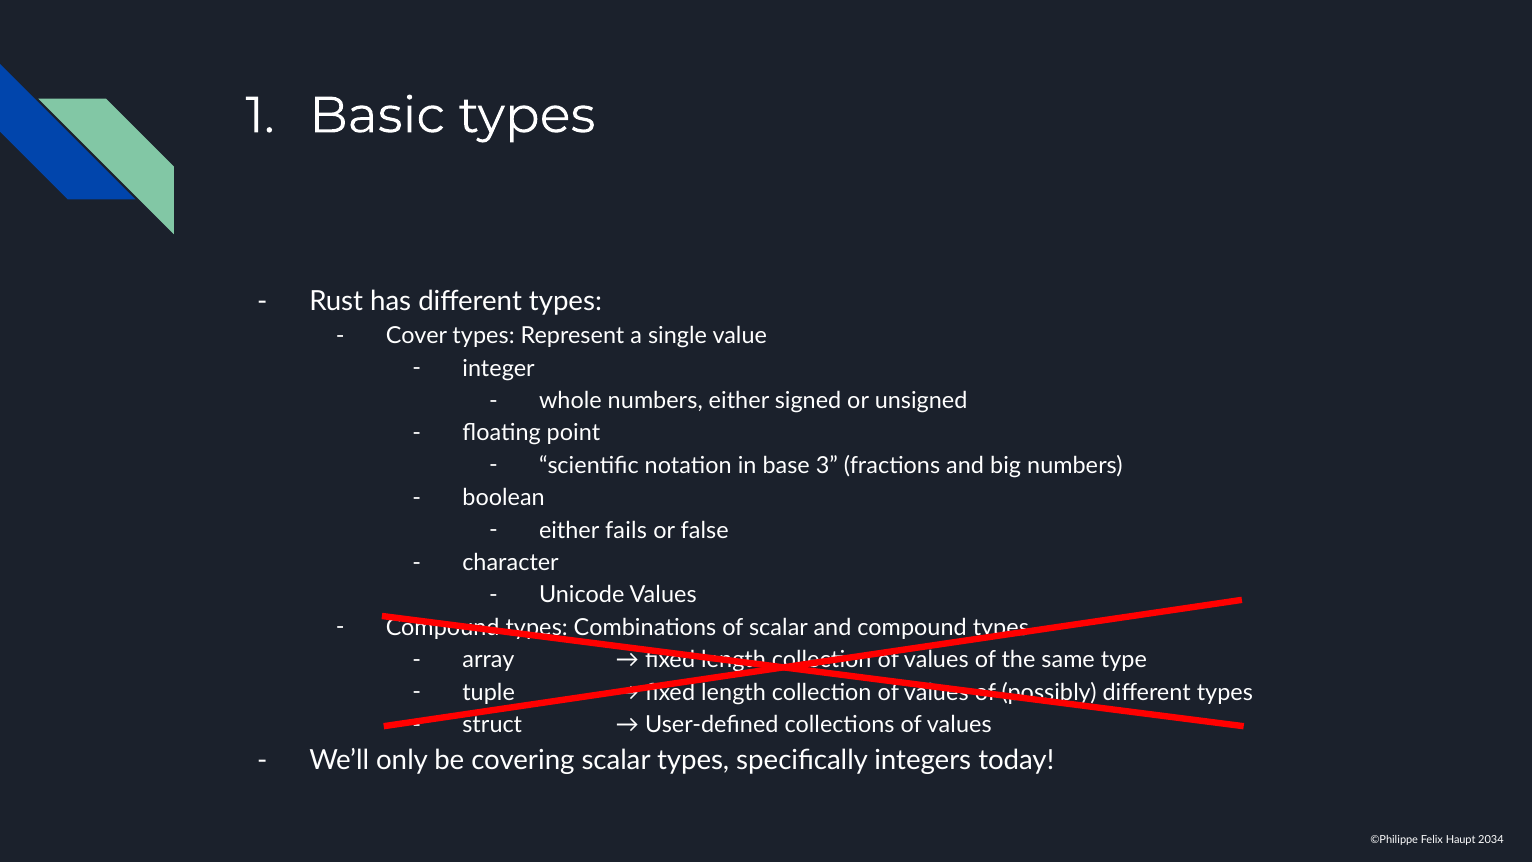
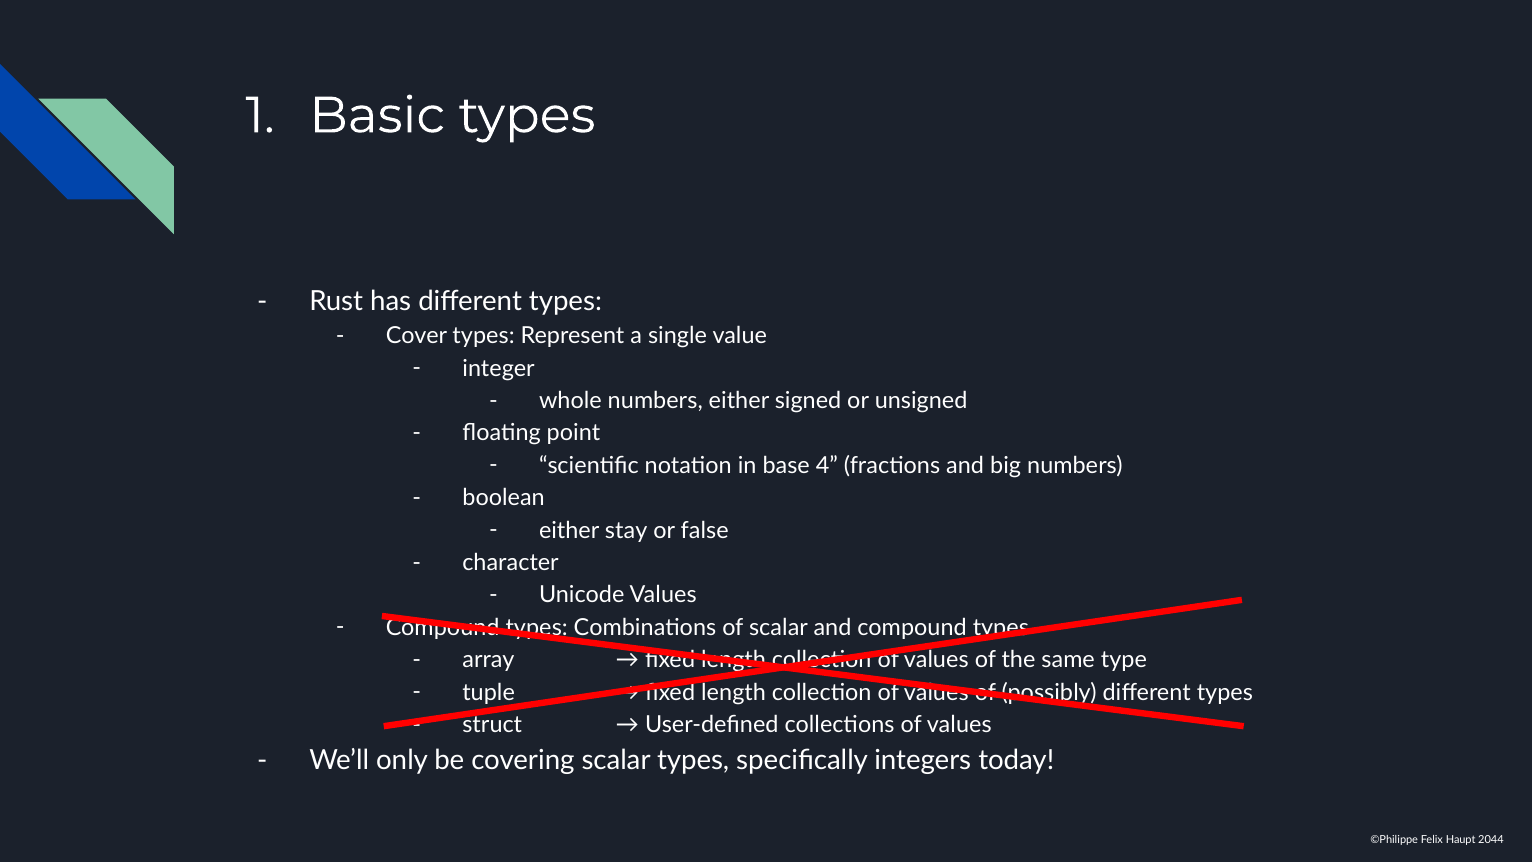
3: 3 -> 4 (827, 465)
fails: fails -> stay (626, 530)
2034: 2034 -> 2044 (1491, 840)
